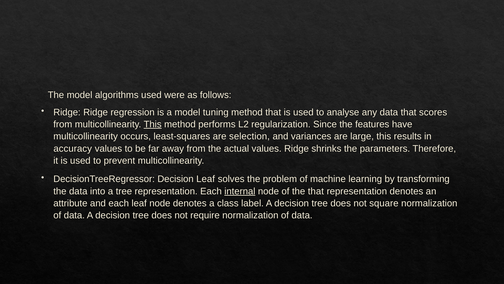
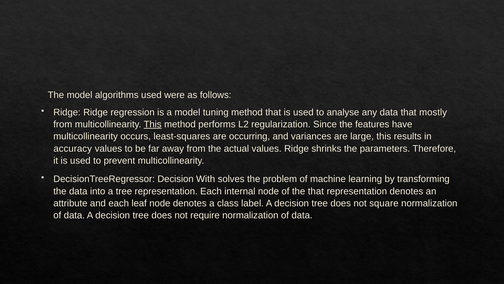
scores: scores -> mostly (433, 112)
selection: selection -> occurring (250, 136)
Decision Leaf: Leaf -> With (206, 179)
internal underline: present -> none (240, 191)
